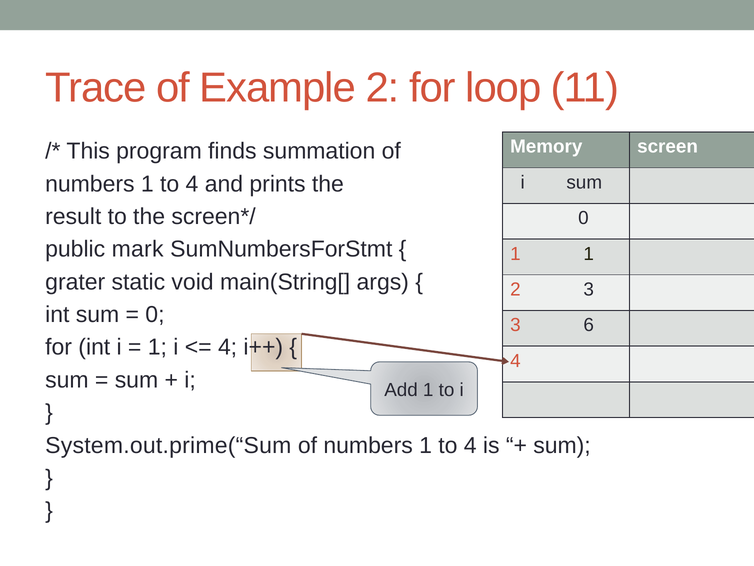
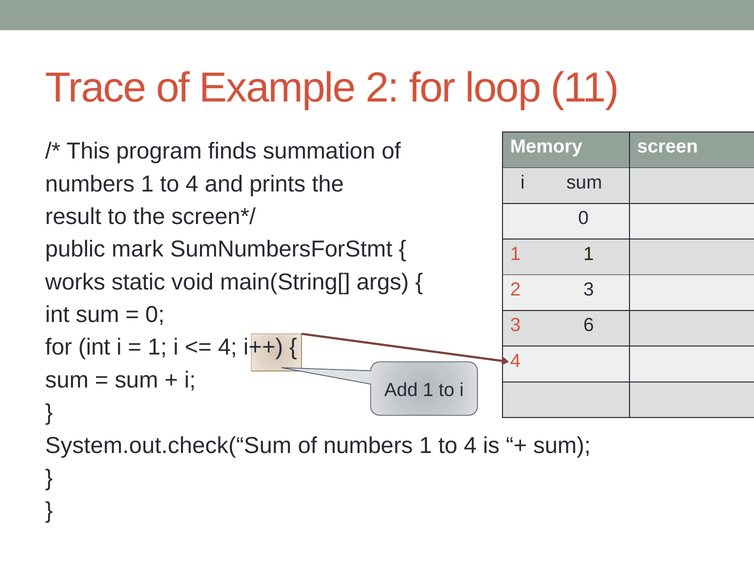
grater: grater -> works (75, 282)
System.out.prime(“Sum: System.out.prime(“Sum -> System.out.check(“Sum (168, 445)
